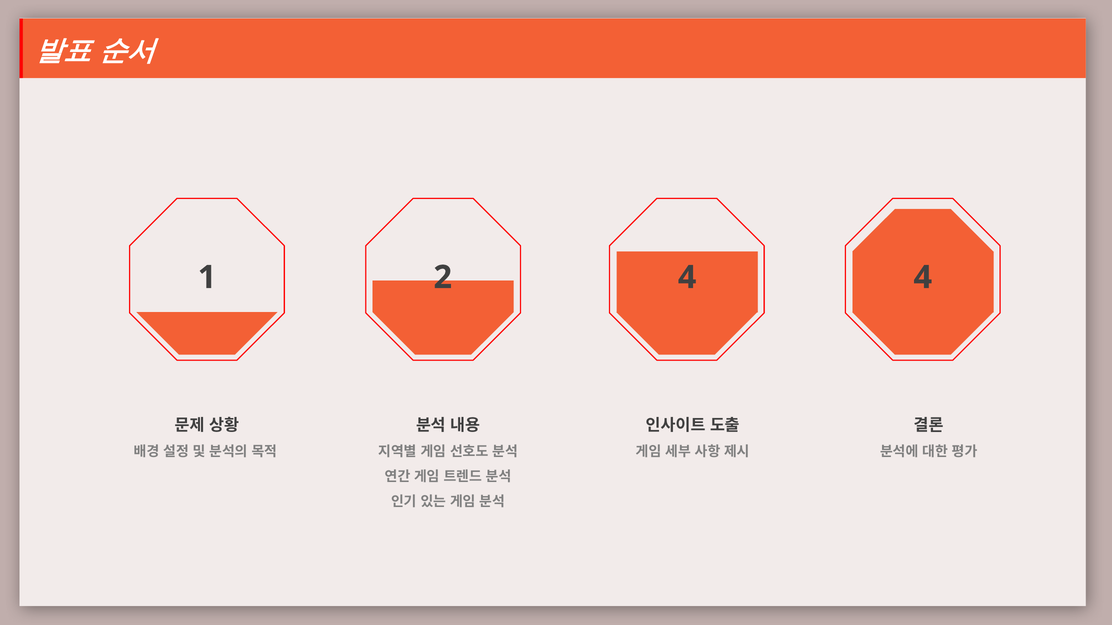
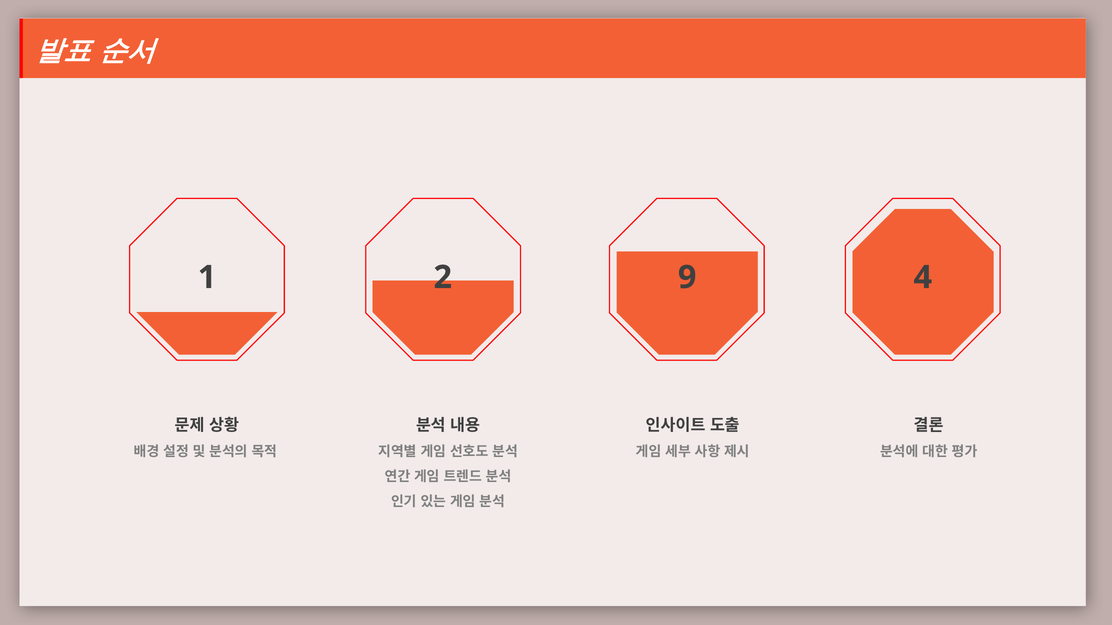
2 4: 4 -> 9 (687, 278)
